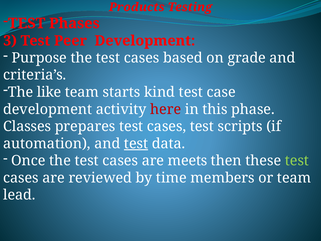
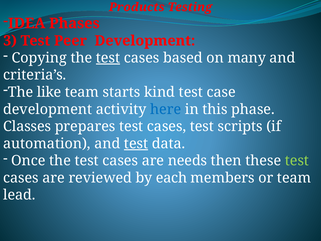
TEST: TEST -> IDEA (27, 23)
Purpose: Purpose -> Copying (39, 58)
test underline: none -> present (108, 58)
grade: grade -> many (247, 58)
here colour: red -> blue (166, 109)
meets: meets -> needs (187, 161)
time: time -> each (171, 178)
